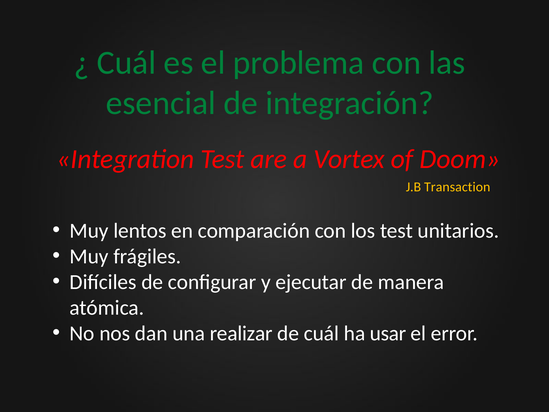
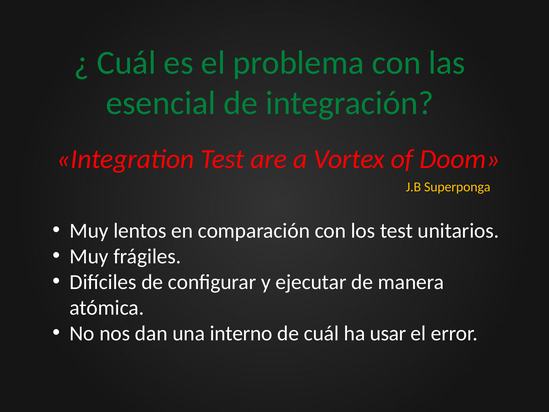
Transaction: Transaction -> Superponga (457, 187)
realizar: realizar -> interno (241, 333)
